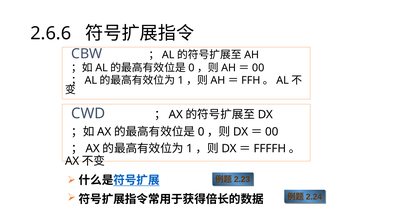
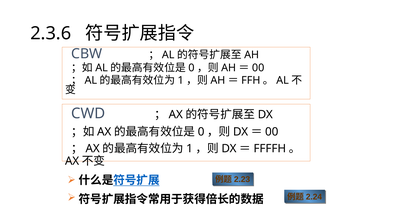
2.6.6: 2.6.6 -> 2.3.6 (51, 33)
